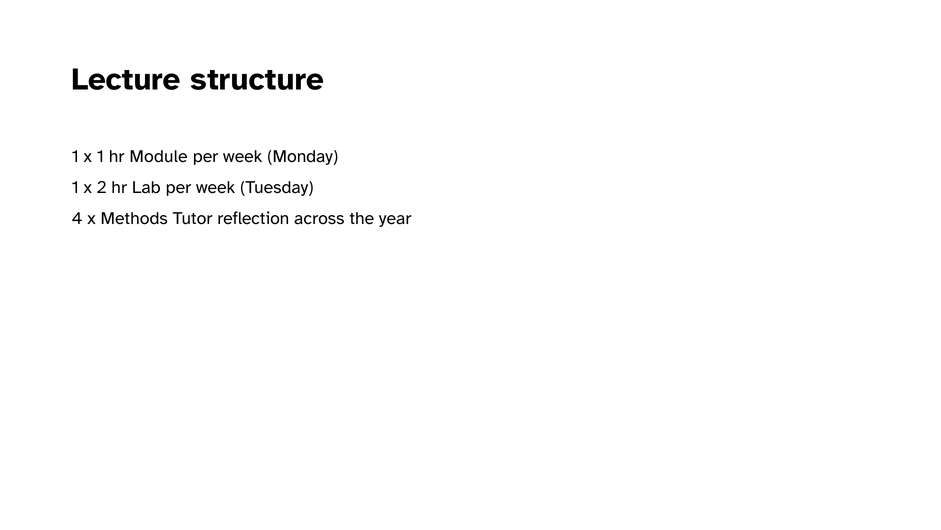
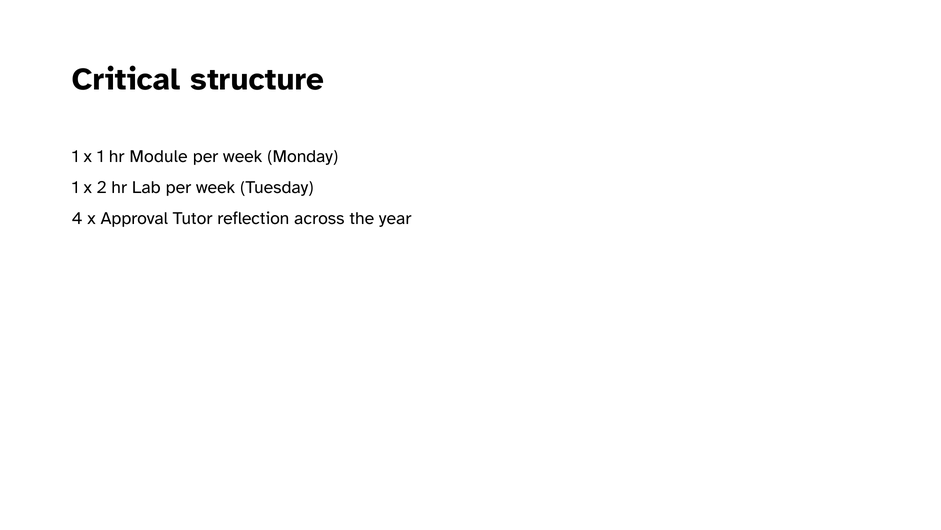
Lecture: Lecture -> Critical (126, 79)
Methods: Methods -> Approval (134, 218)
